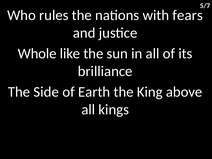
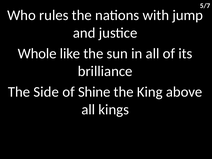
fears: fears -> jump (188, 15)
Earth: Earth -> Shine (94, 92)
